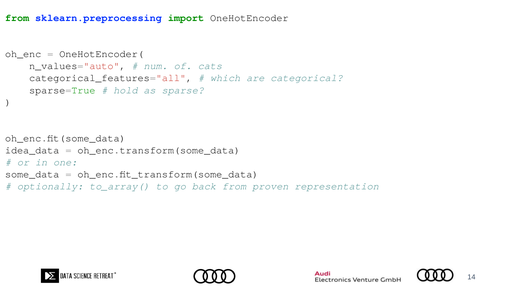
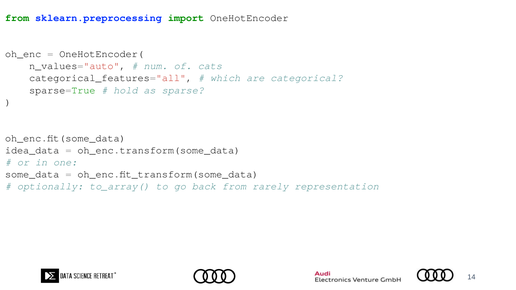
proven: proven -> rarely (270, 187)
